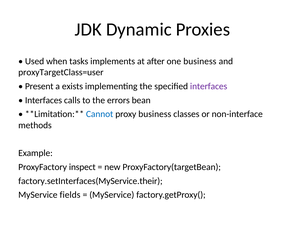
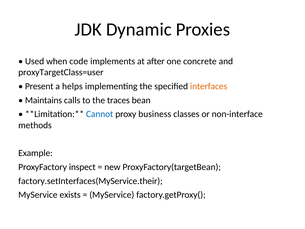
tasks: tasks -> code (79, 61)
one business: business -> concrete (200, 61)
exists: exists -> helps (72, 86)
interfaces colour: purple -> orange (209, 86)
Interfaces: Interfaces -> Maintains (44, 100)
errors: errors -> traces (118, 100)
fields: fields -> exists (70, 195)
